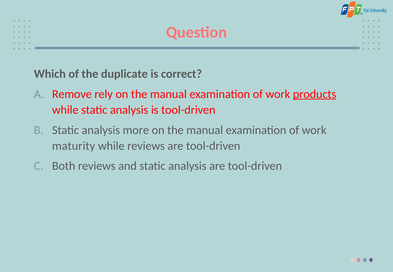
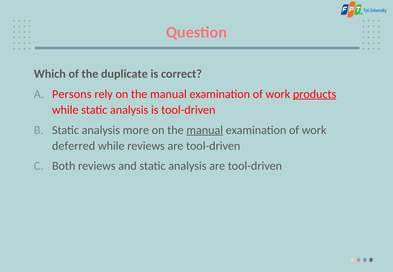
Remove: Remove -> Persons (72, 94)
manual underline: none -> present (205, 130)
maturity: maturity -> deferred (74, 146)
